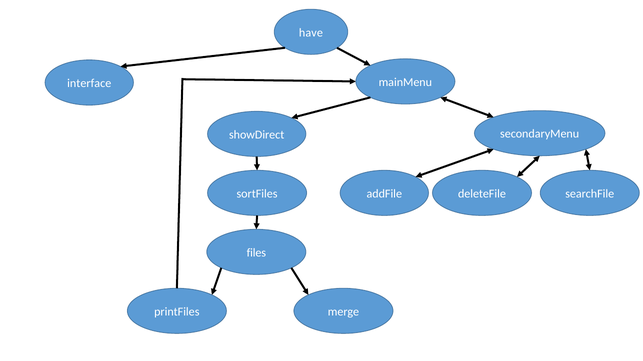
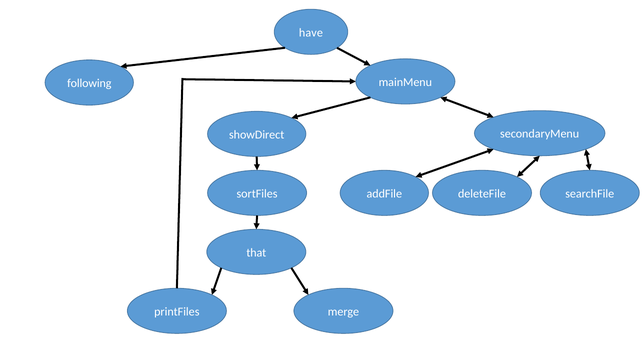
interface: interface -> following (89, 83)
files: files -> that (256, 253)
